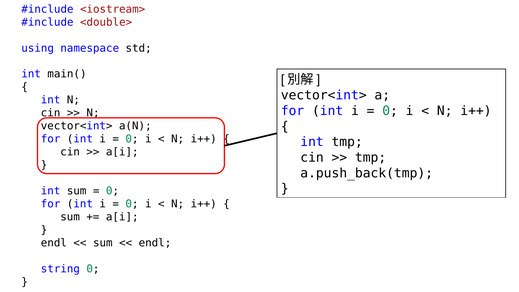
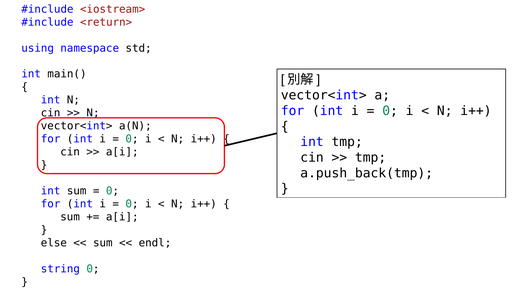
<double>: <double> -> <return> (106, 22)
endl: endl -> else (54, 243)
